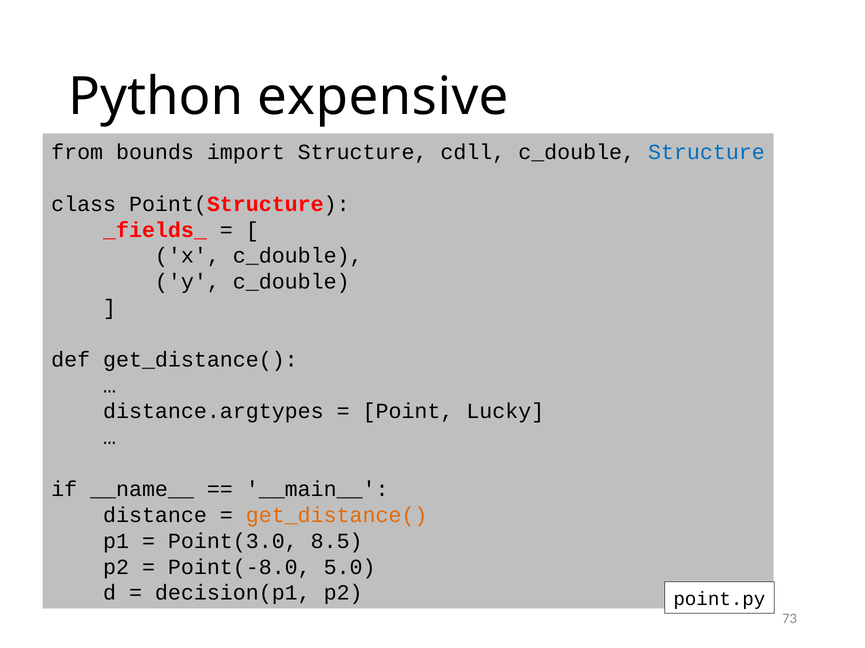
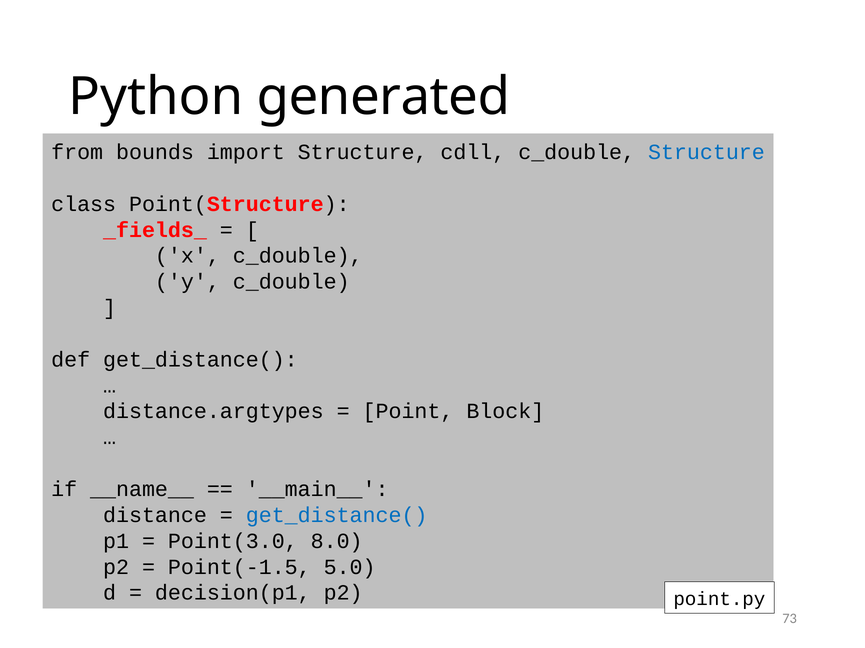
expensive: expensive -> generated (383, 97)
Lucky: Lucky -> Block (505, 412)
get_distance( colour: orange -> blue (337, 516)
8.5: 8.5 -> 8.0 (337, 542)
Point(-8.0: Point(-8.0 -> Point(-1.5 (239, 568)
